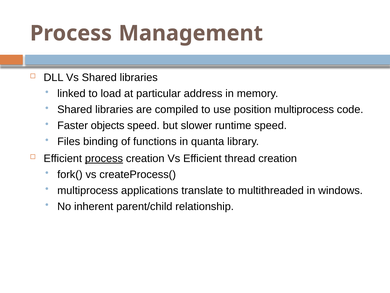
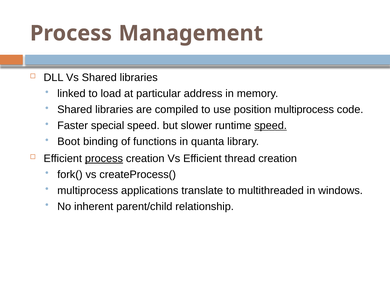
objects: objects -> special (108, 125)
speed underline: none -> present (271, 125)
Files: Files -> Boot (69, 141)
